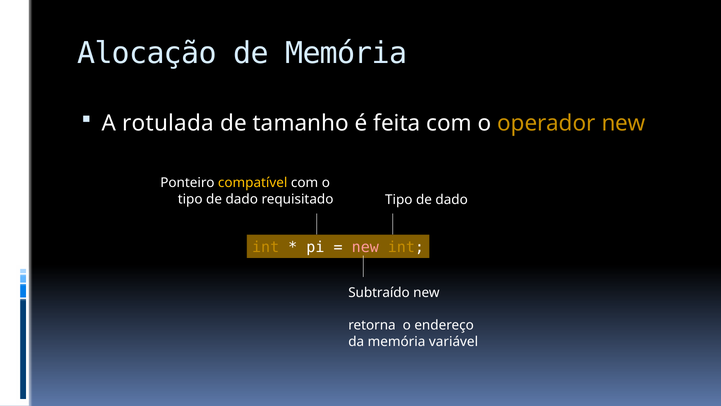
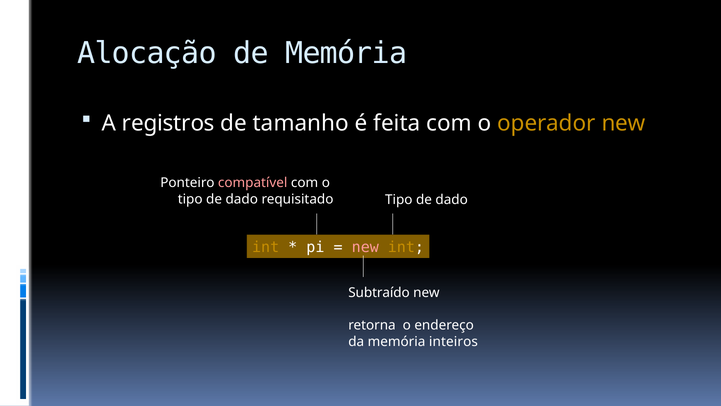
rotulada: rotulada -> registros (168, 123)
compatível colour: yellow -> pink (253, 183)
variável: variável -> inteiros (453, 341)
